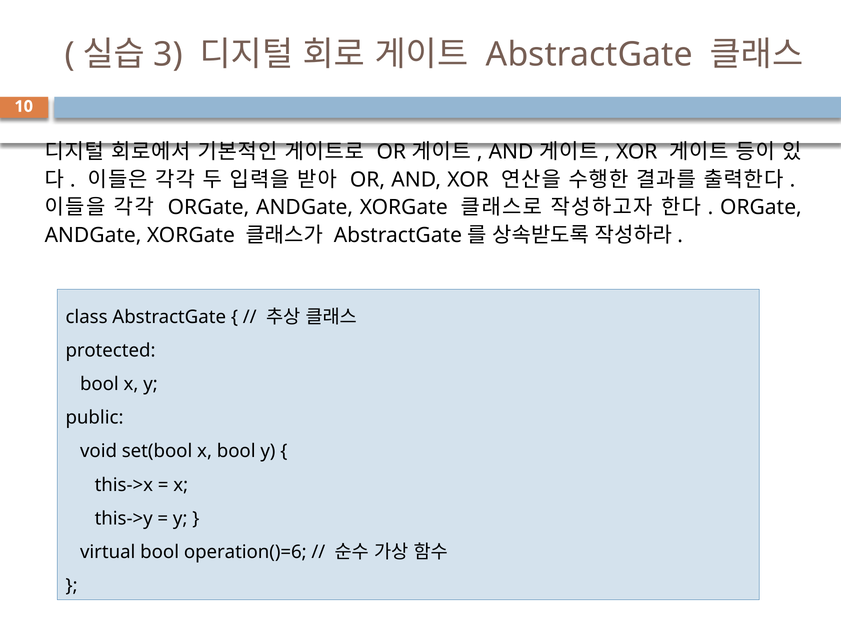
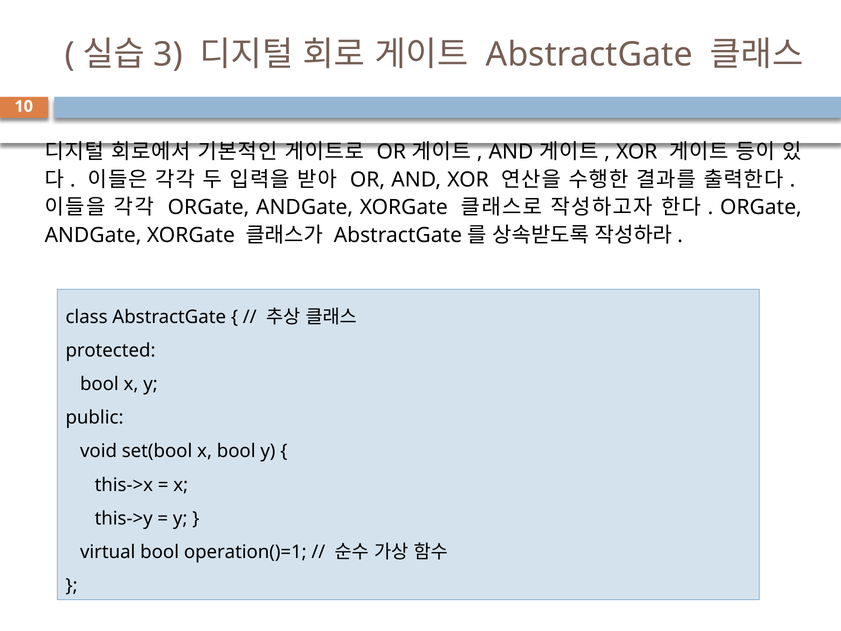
operation()=6: operation()=6 -> operation()=1 (245, 552)
